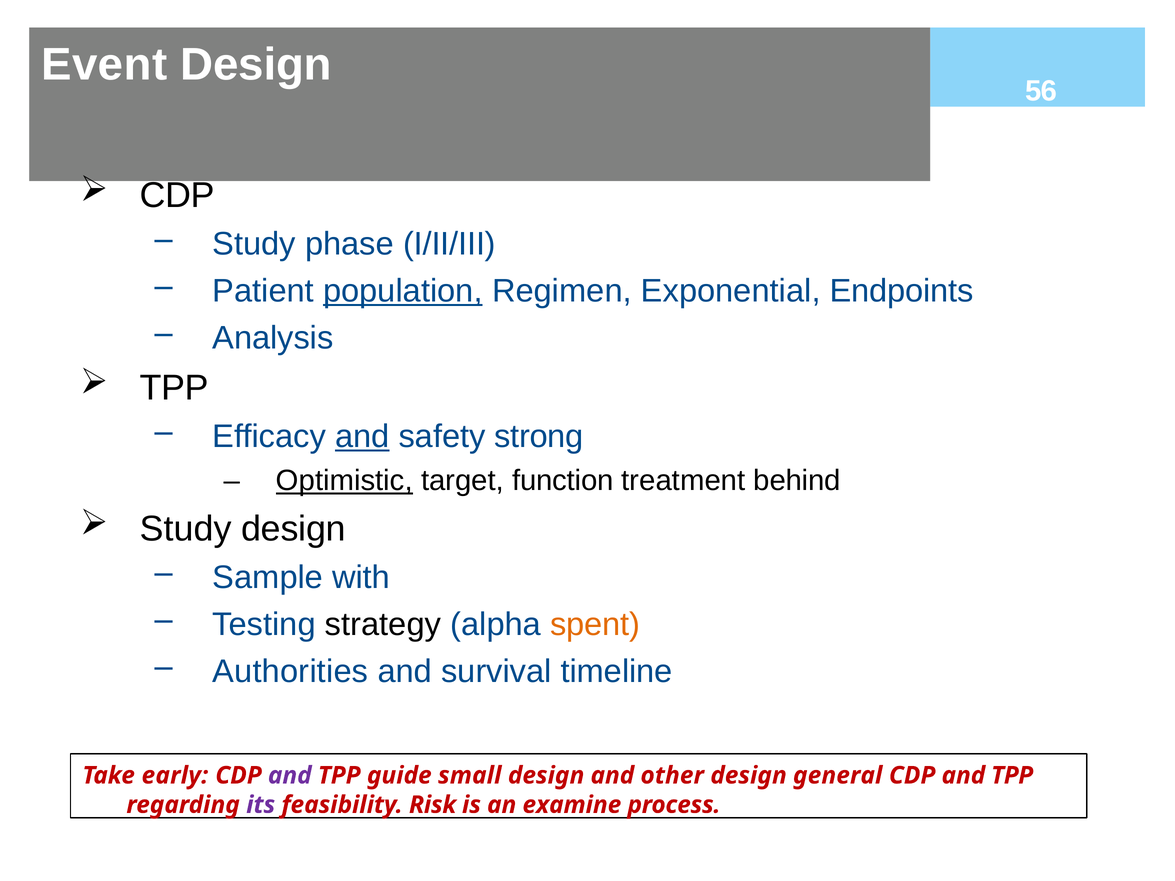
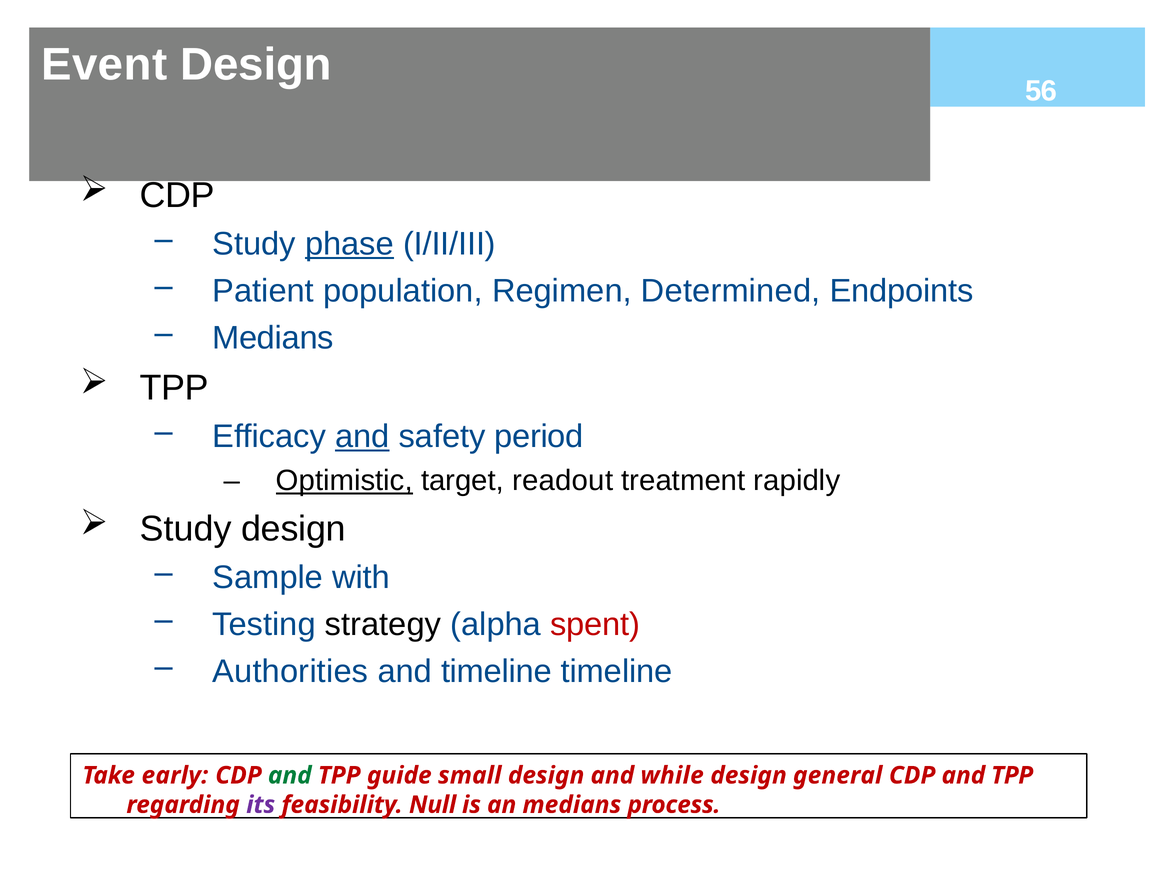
phase underline: none -> present (350, 244)
population underline: present -> none (403, 291)
Exponential: Exponential -> Determined (731, 291)
Analysis: Analysis -> Medians (273, 338)
strong: strong -> period (539, 437)
function: function -> readout (563, 481)
behind: behind -> rapidly (797, 481)
spent colour: orange -> red (595, 625)
and survival: survival -> timeline (497, 672)
and colour: purple -> green (290, 776)
other: other -> while (672, 776)
Risk: Risk -> Null (433, 805)
an examine: examine -> medians (572, 805)
